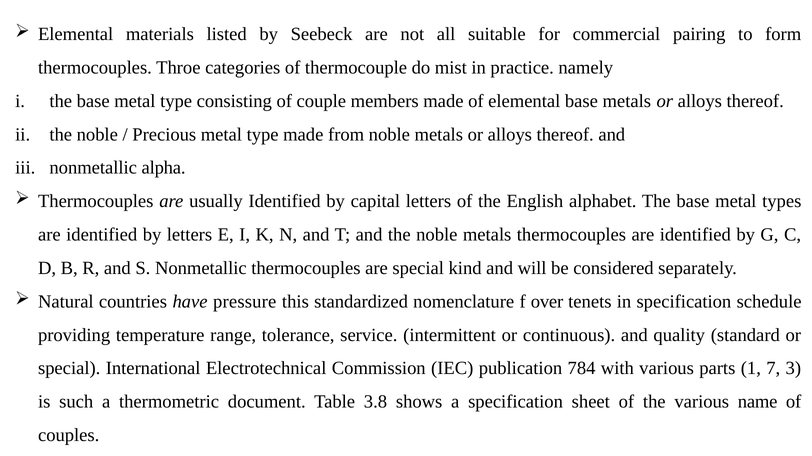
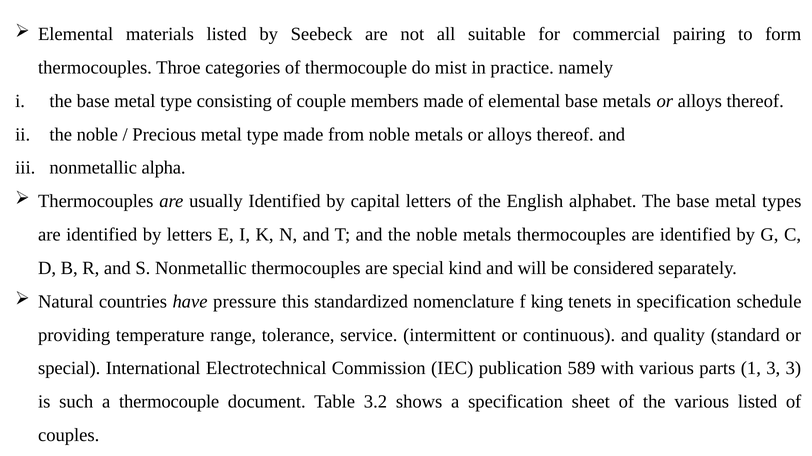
over: over -> king (547, 302)
784: 784 -> 589 (582, 369)
1 7: 7 -> 3 (773, 369)
a thermometric: thermometric -> thermocouple (169, 402)
3.8: 3.8 -> 3.2 (375, 402)
various name: name -> listed (758, 402)
